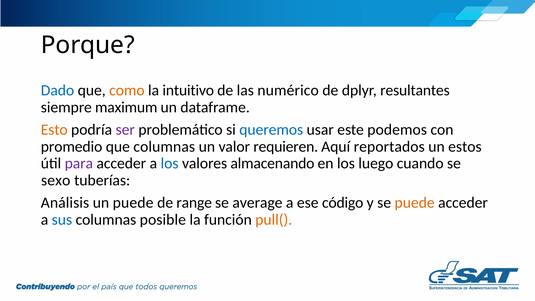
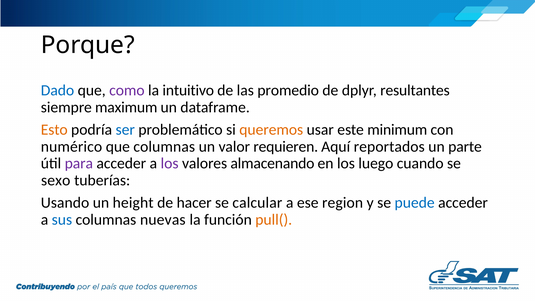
como colour: orange -> purple (127, 90)
numérico: numérico -> promedio (288, 90)
ser colour: purple -> blue (125, 130)
queremos colour: blue -> orange (271, 130)
podemos: podemos -> minimum (397, 130)
promedio: promedio -> numérico (71, 147)
estos: estos -> parte (465, 147)
los colour: blue -> purple (170, 163)
Análisis: Análisis -> Usando (65, 203)
un puede: puede -> height (133, 203)
range: range -> hacer (194, 203)
average: average -> calcular (257, 203)
código: código -> region (343, 203)
puede colour: orange -> blue (415, 203)
posible: posible -> nuevas (163, 220)
